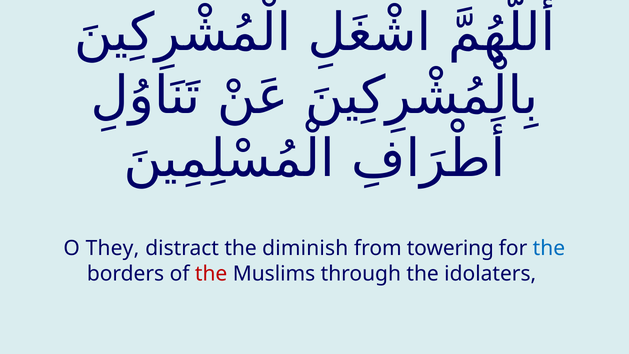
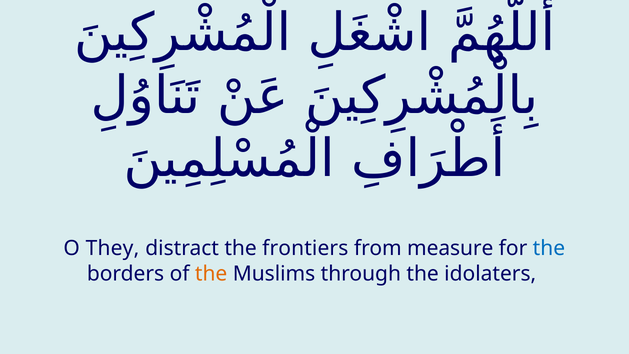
diminish: diminish -> frontiers (305, 248)
towering: towering -> measure (450, 248)
the colour: red -> orange (211, 274)
